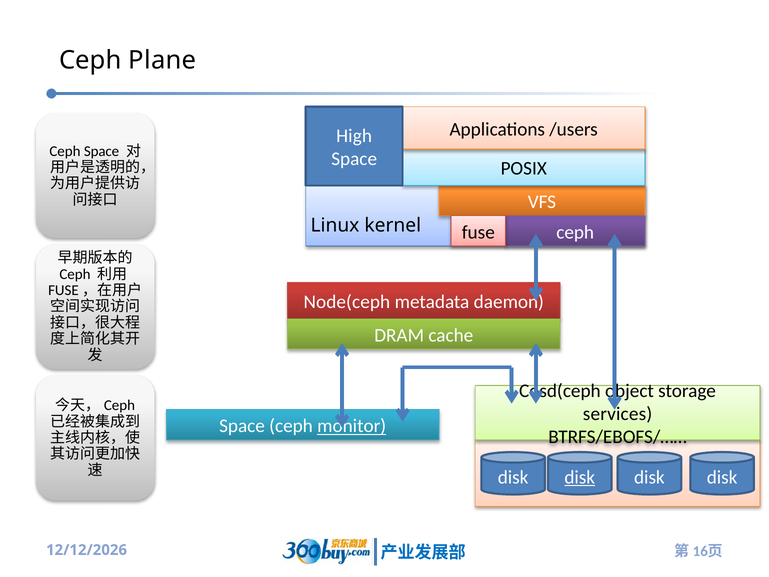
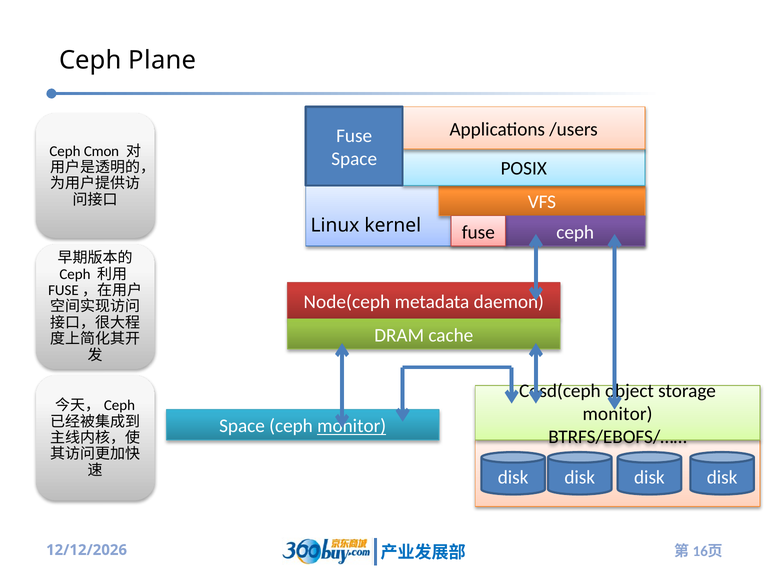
High: High -> Fuse (354, 136)
Ceph Space: Space -> Cmon (101, 151)
services: services -> monitor (618, 414)
disk underline: present -> none (580, 477)
